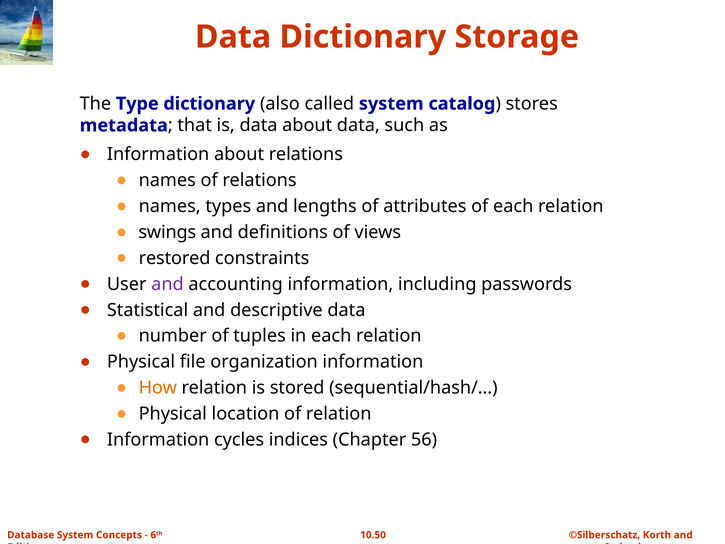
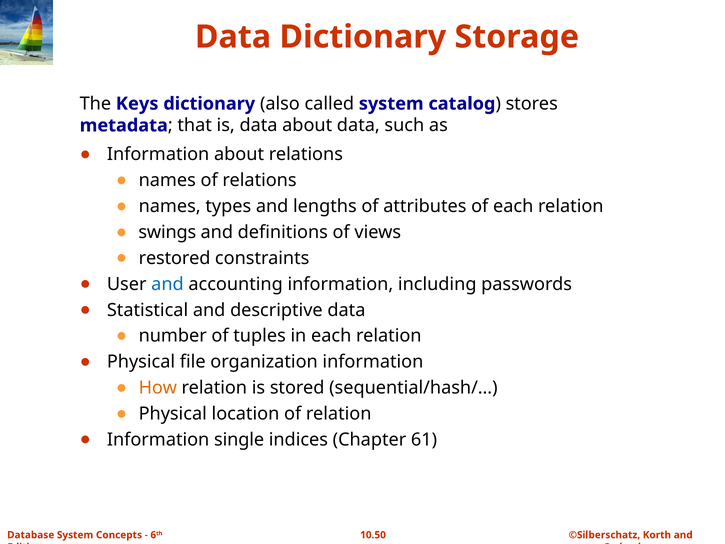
Type: Type -> Keys (137, 104)
and colour: purple -> blue (167, 284)
cycles: cycles -> single (239, 439)
56: 56 -> 61 (424, 439)
